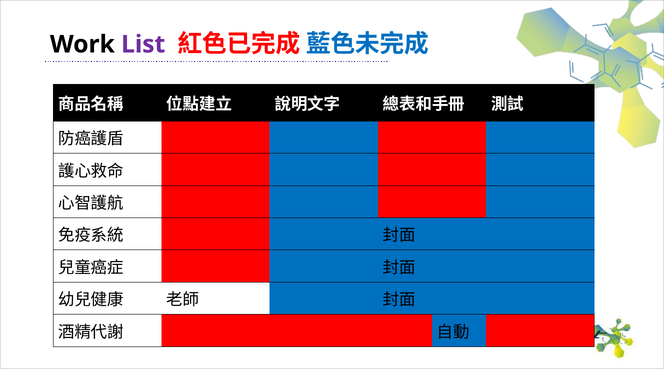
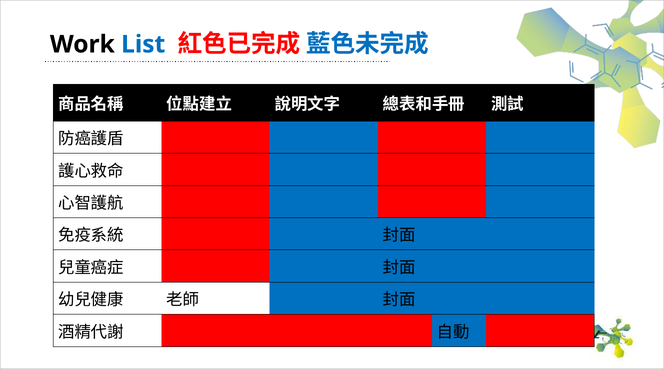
List colour: purple -> blue (143, 44)
